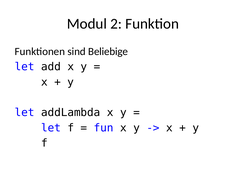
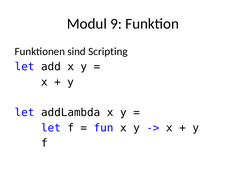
2: 2 -> 9 (116, 24)
Beliebige: Beliebige -> Scripting (108, 52)
